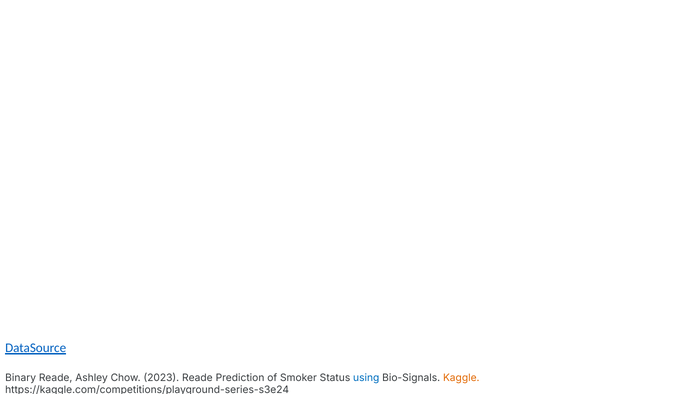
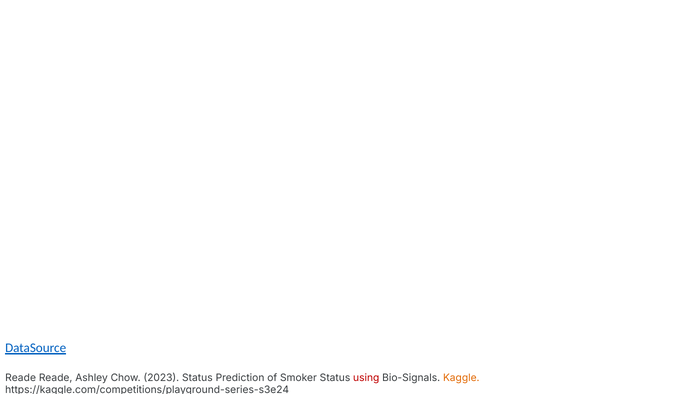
Binary: Binary -> Reade (21, 378)
2023 Reade: Reade -> Status (197, 378)
using colour: blue -> red (366, 378)
